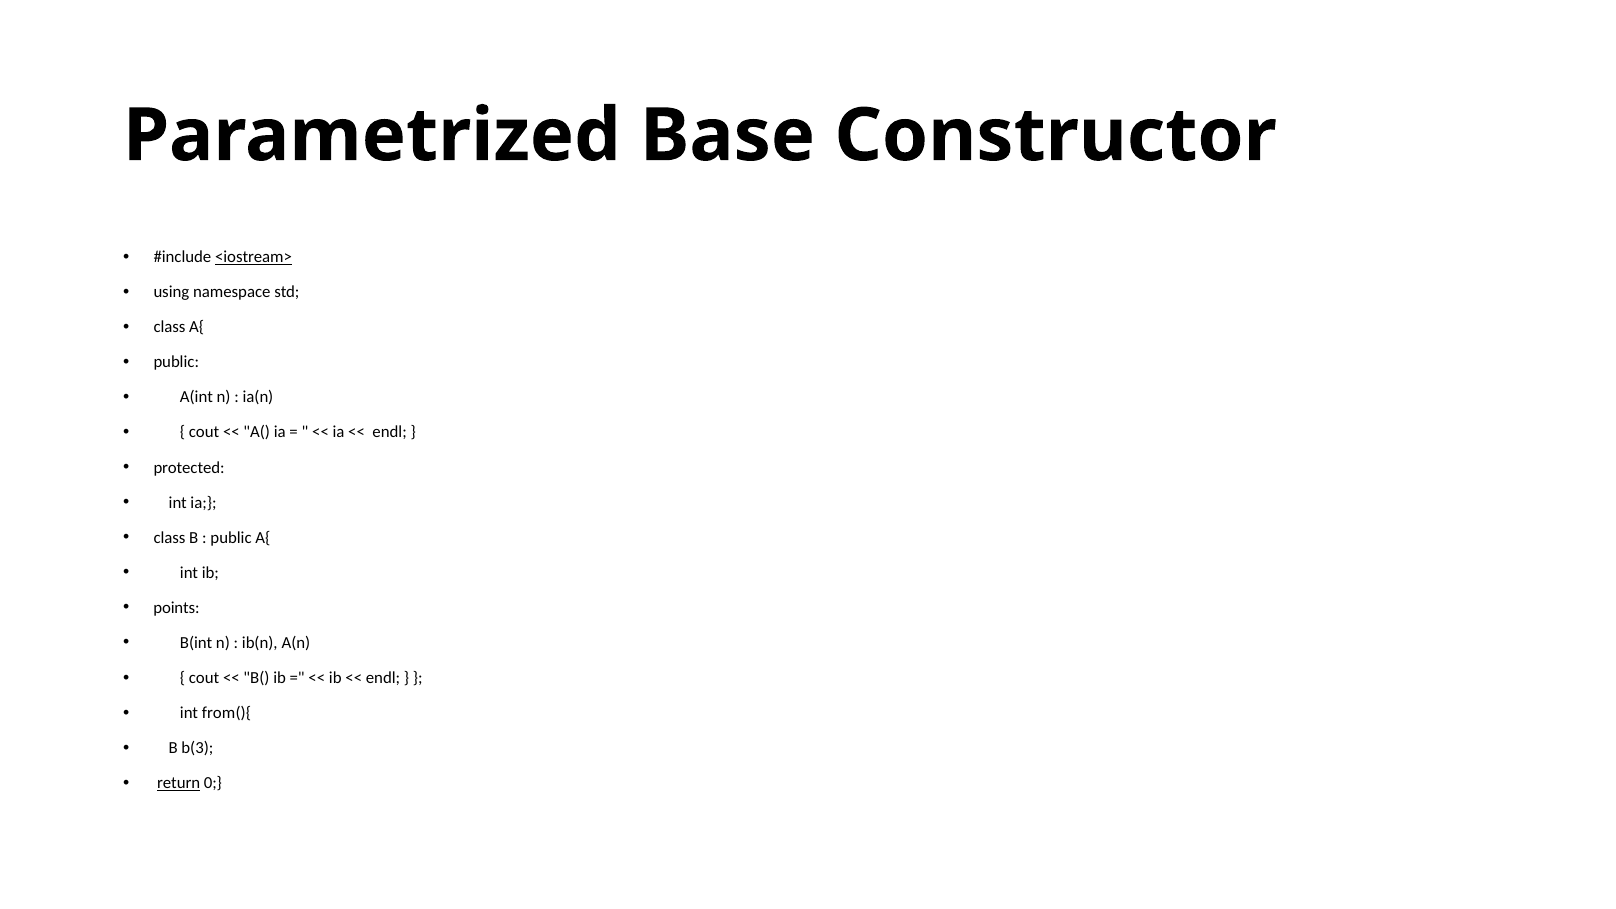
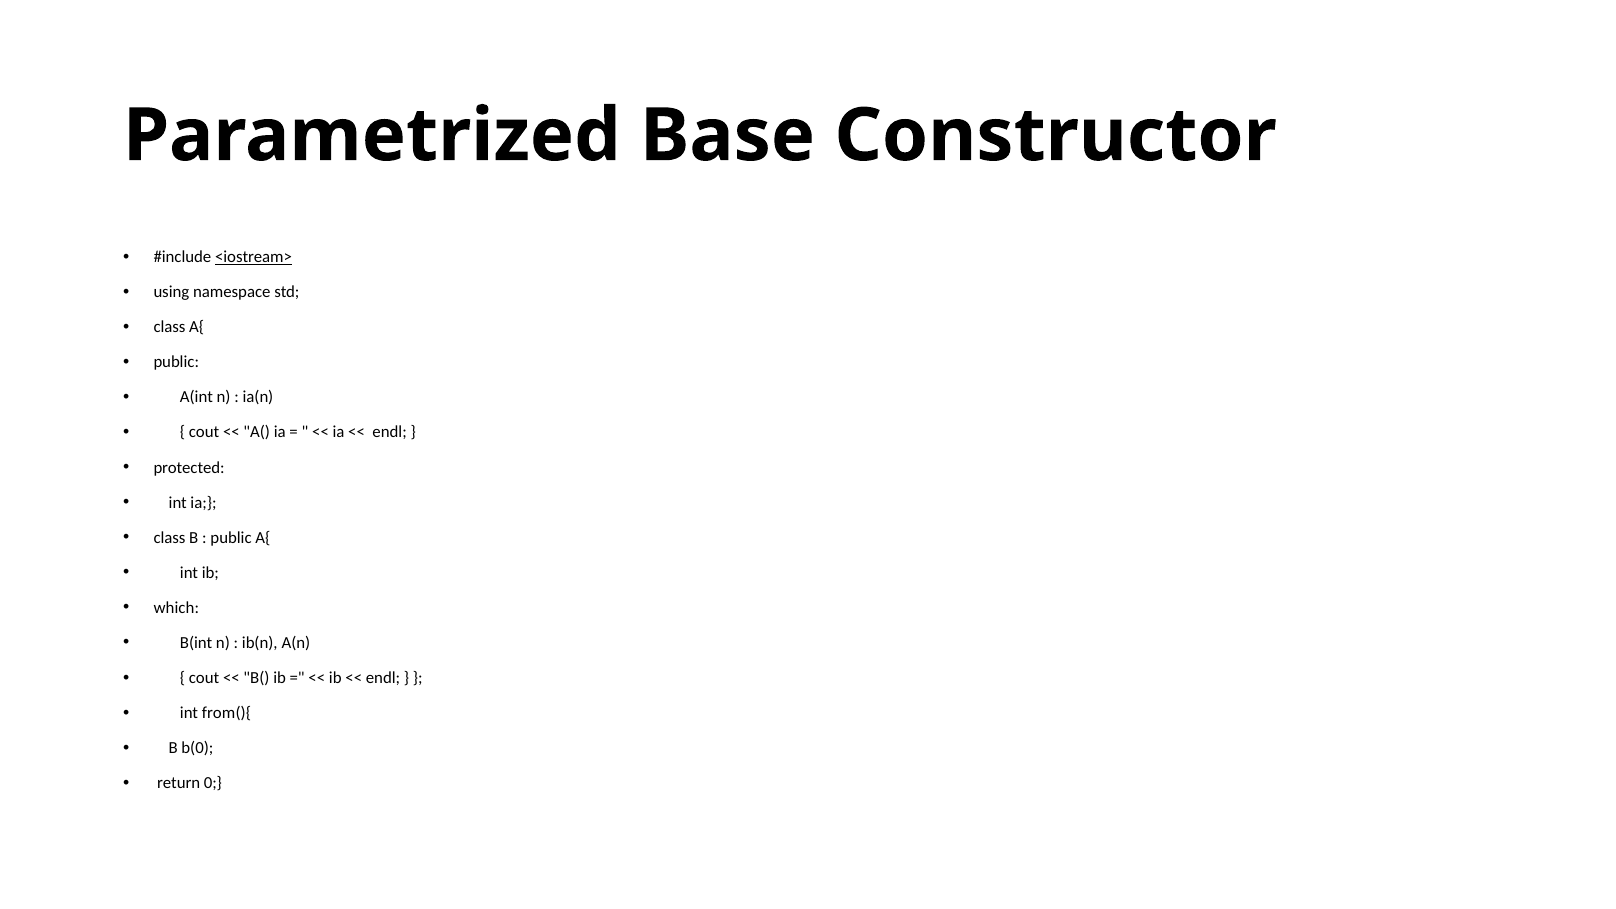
points: points -> which (176, 608)
b(3: b(3 -> b(0 (197, 748)
return underline: present -> none (179, 783)
